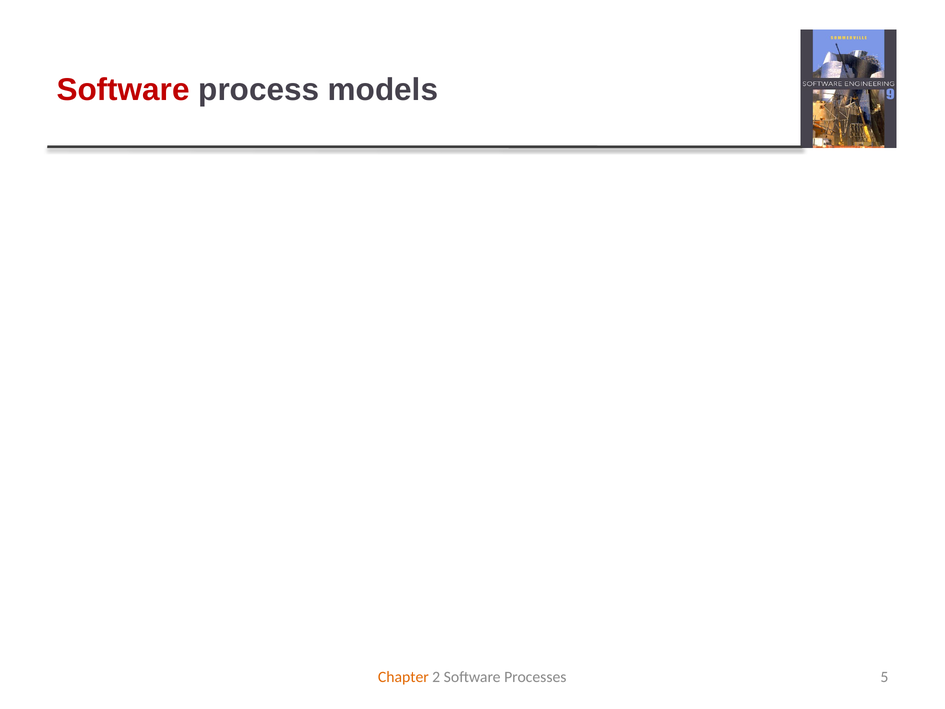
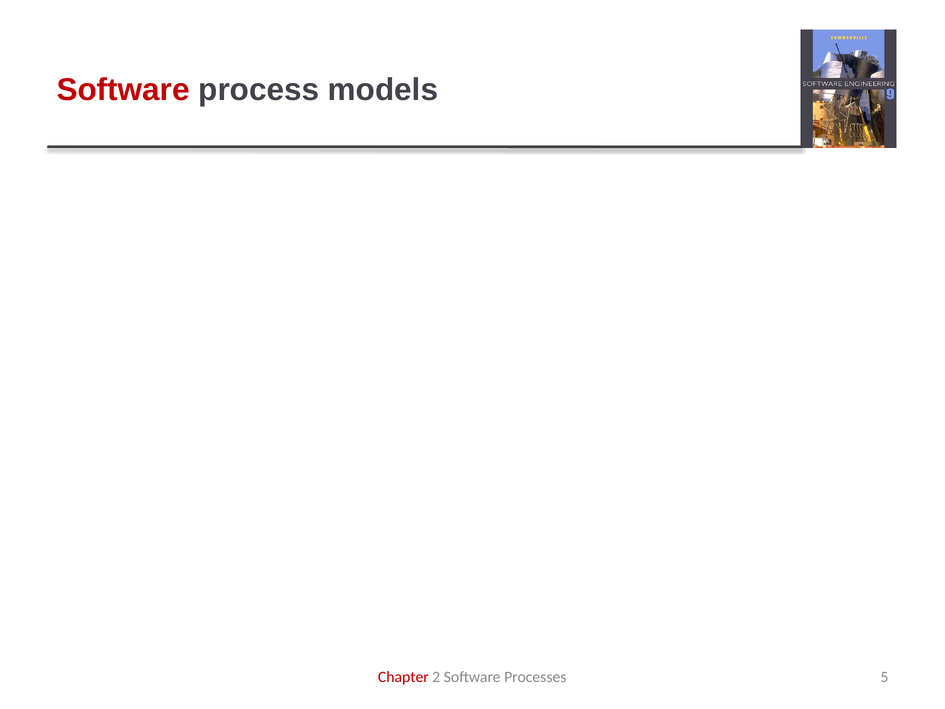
Chapter colour: orange -> red (403, 677)
